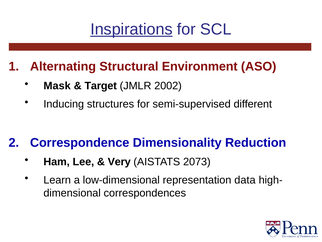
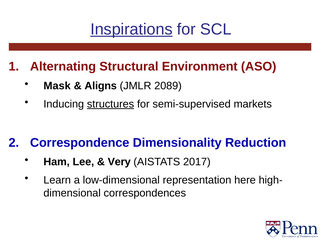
Target: Target -> Aligns (101, 86)
2002: 2002 -> 2089 (168, 86)
structures underline: none -> present (111, 104)
different: different -> markets (253, 104)
2073: 2073 -> 2017 (197, 162)
data: data -> here (245, 180)
